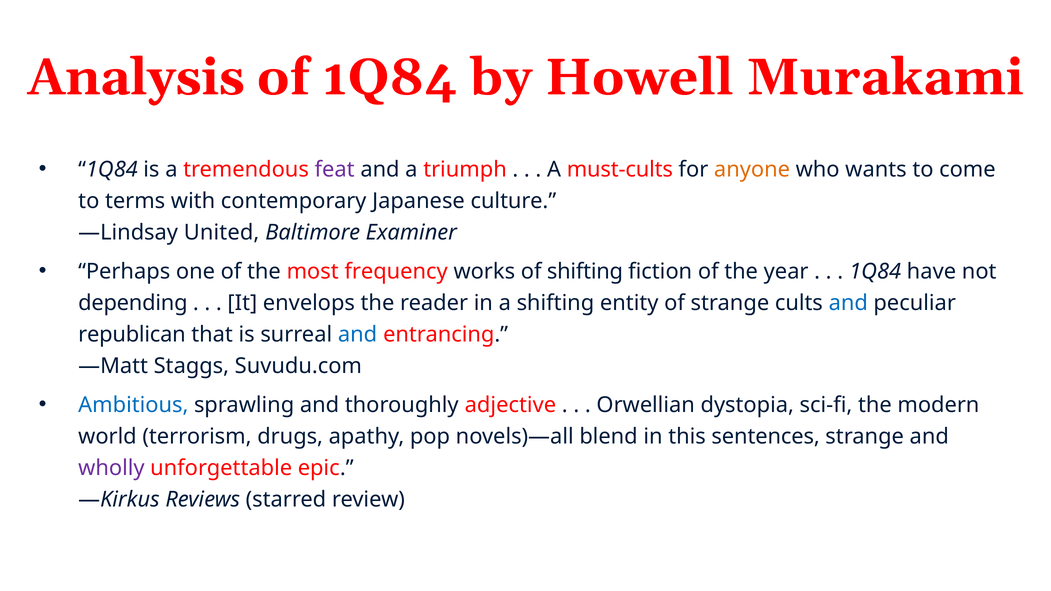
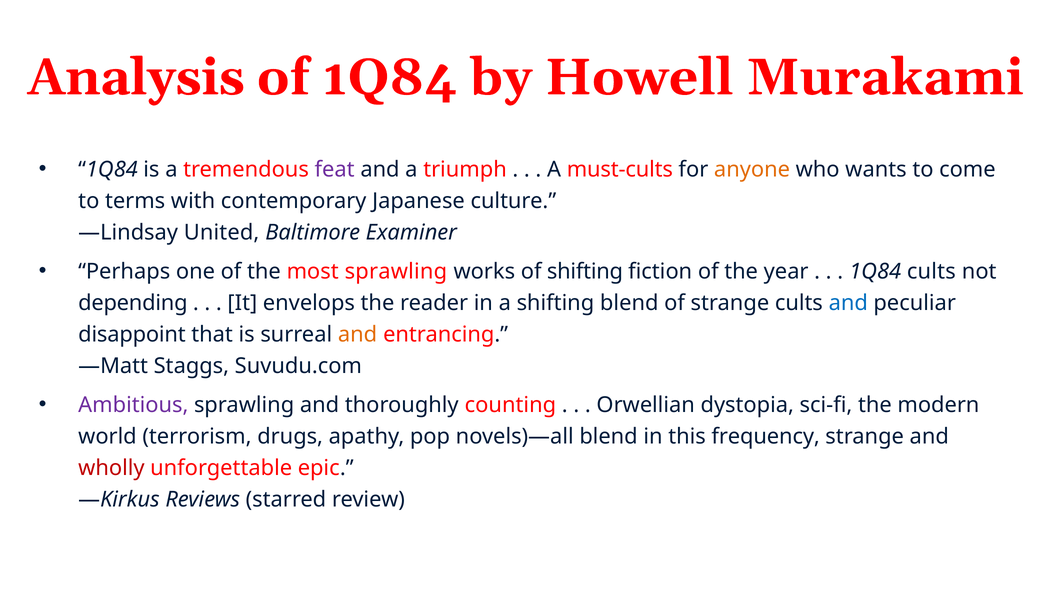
most frequency: frequency -> sprawling (396, 272)
1Q84 have: have -> cults (931, 272)
shifting entity: entity -> blend (629, 303)
republican: republican -> disappoint (132, 335)
and colour: blue -> orange (358, 335)
Ambitious colour: blue -> purple (133, 405)
adjective: adjective -> counting (510, 405)
sentences: sentences -> frequency (766, 436)
wholly colour: purple -> red (111, 468)
